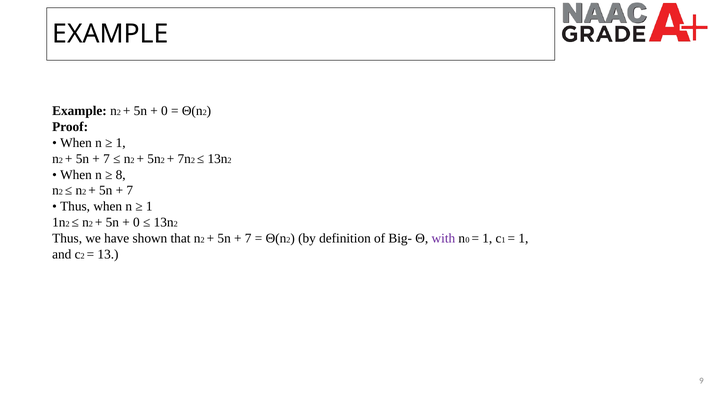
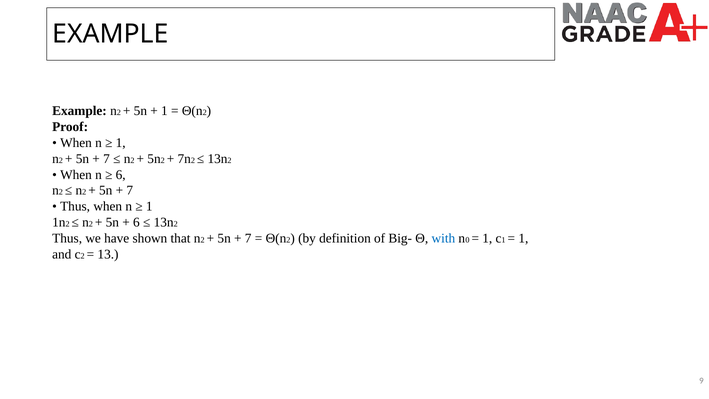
0: 0 -> 1 (164, 111)
8: 8 -> 6 (121, 175)
0: 0 -> 6 (136, 222)
with colour: purple -> blue (443, 238)
